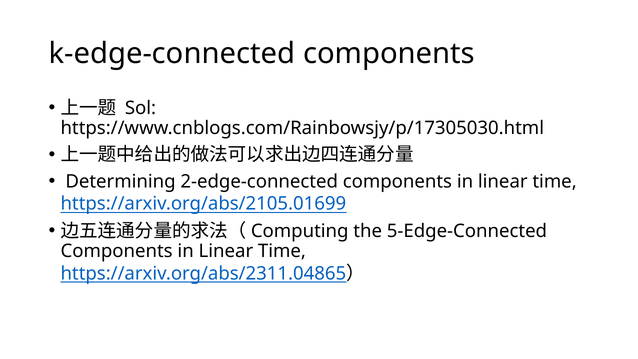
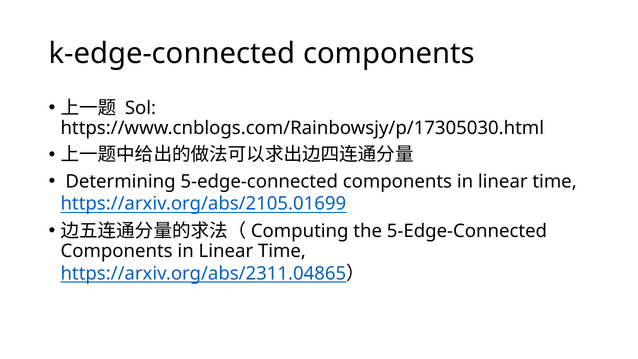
Determining 2-edge-connected: 2-edge-connected -> 5-edge-connected (259, 181)
